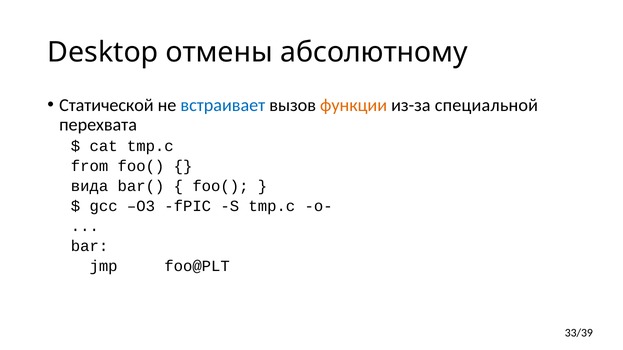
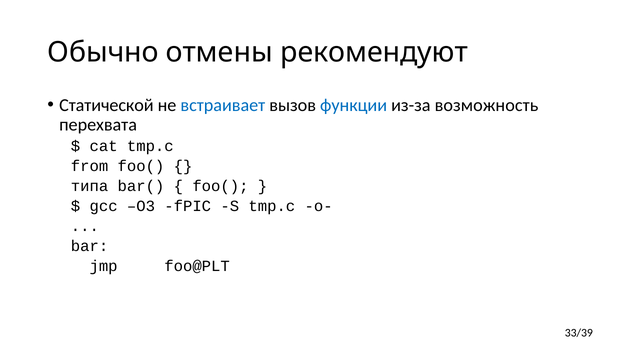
Desktop: Desktop -> Обычно (103, 52)
абсолютному: абсолютному -> рекомендуют (374, 52)
функции colour: orange -> blue (354, 105)
специальной: специальной -> возможность (486, 105)
вида: вида -> типа (90, 186)
